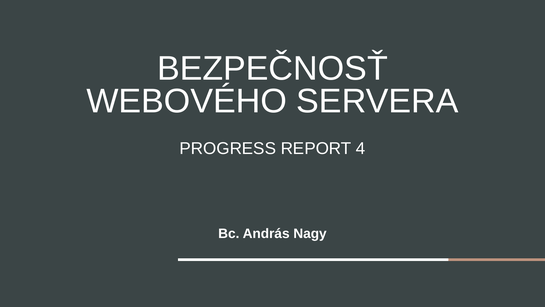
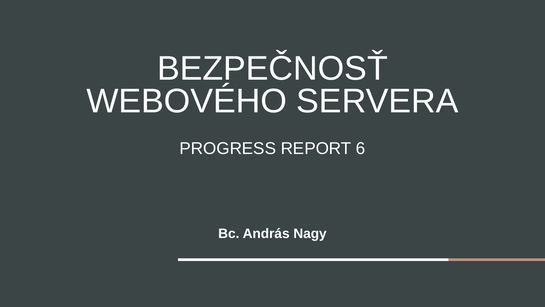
4: 4 -> 6 (361, 148)
